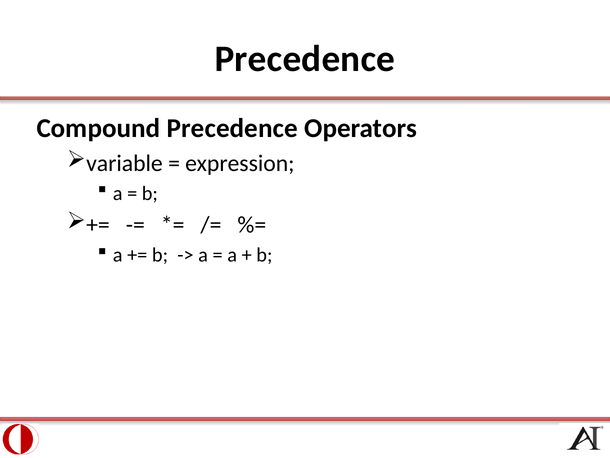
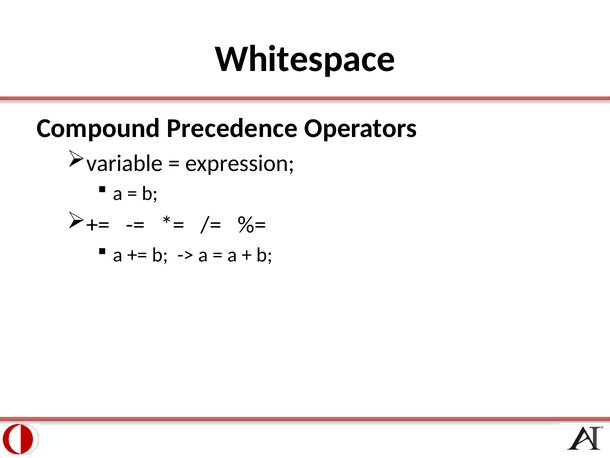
Precedence: Precedence -> Whitespace (305, 59)
